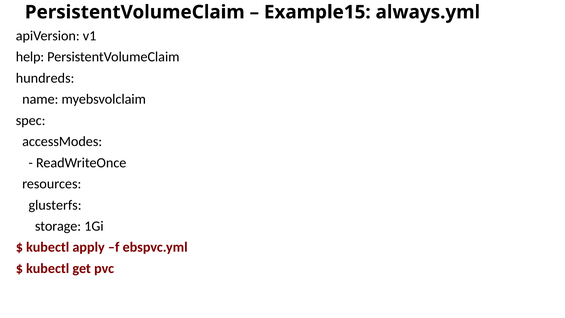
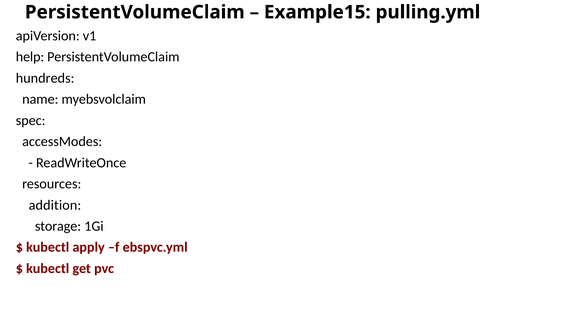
always.yml: always.yml -> pulling.yml (428, 12)
glusterfs: glusterfs -> addition (55, 205)
